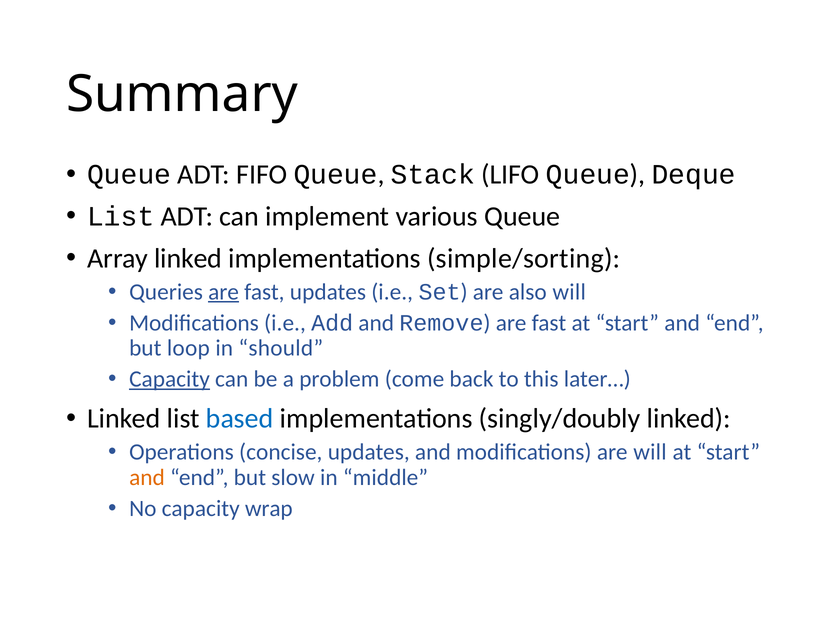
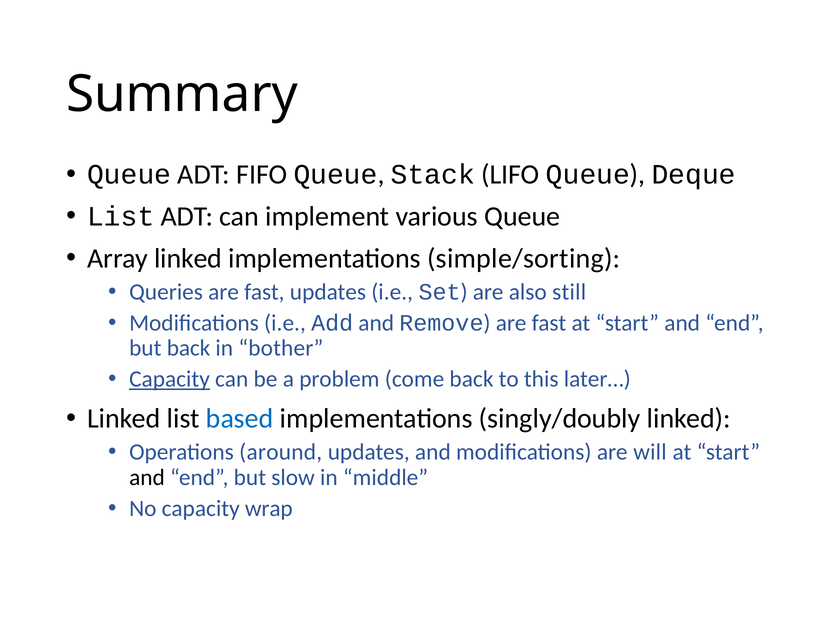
are underline: present -> none (224, 292)
also will: will -> still (569, 292)
but loop: loop -> back (189, 348)
should: should -> bother (281, 348)
concise: concise -> around (281, 452)
and colour: orange -> black (147, 477)
